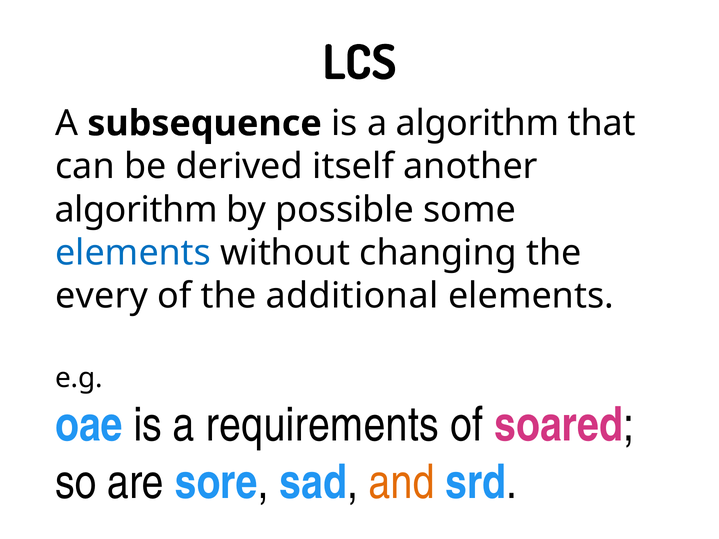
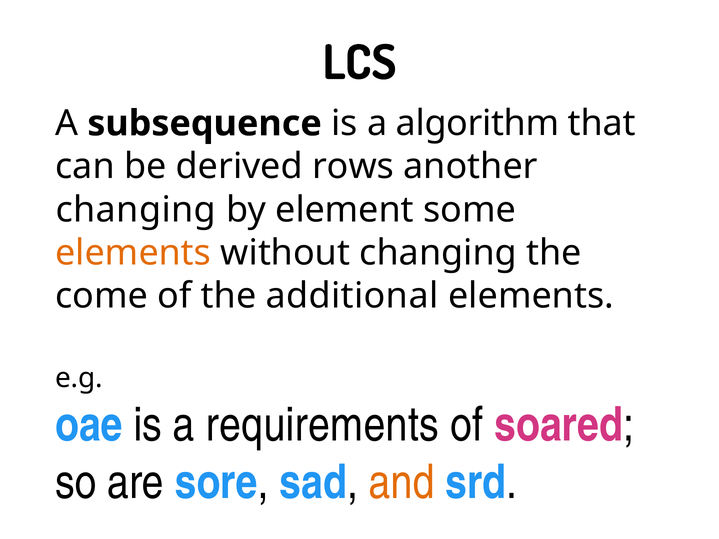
itself: itself -> rows (353, 167)
algorithm: algorithm -> changing (136, 210)
possible: possible -> element (345, 210)
elements colour: blue -> orange (133, 253)
every: every -> come (102, 296)
